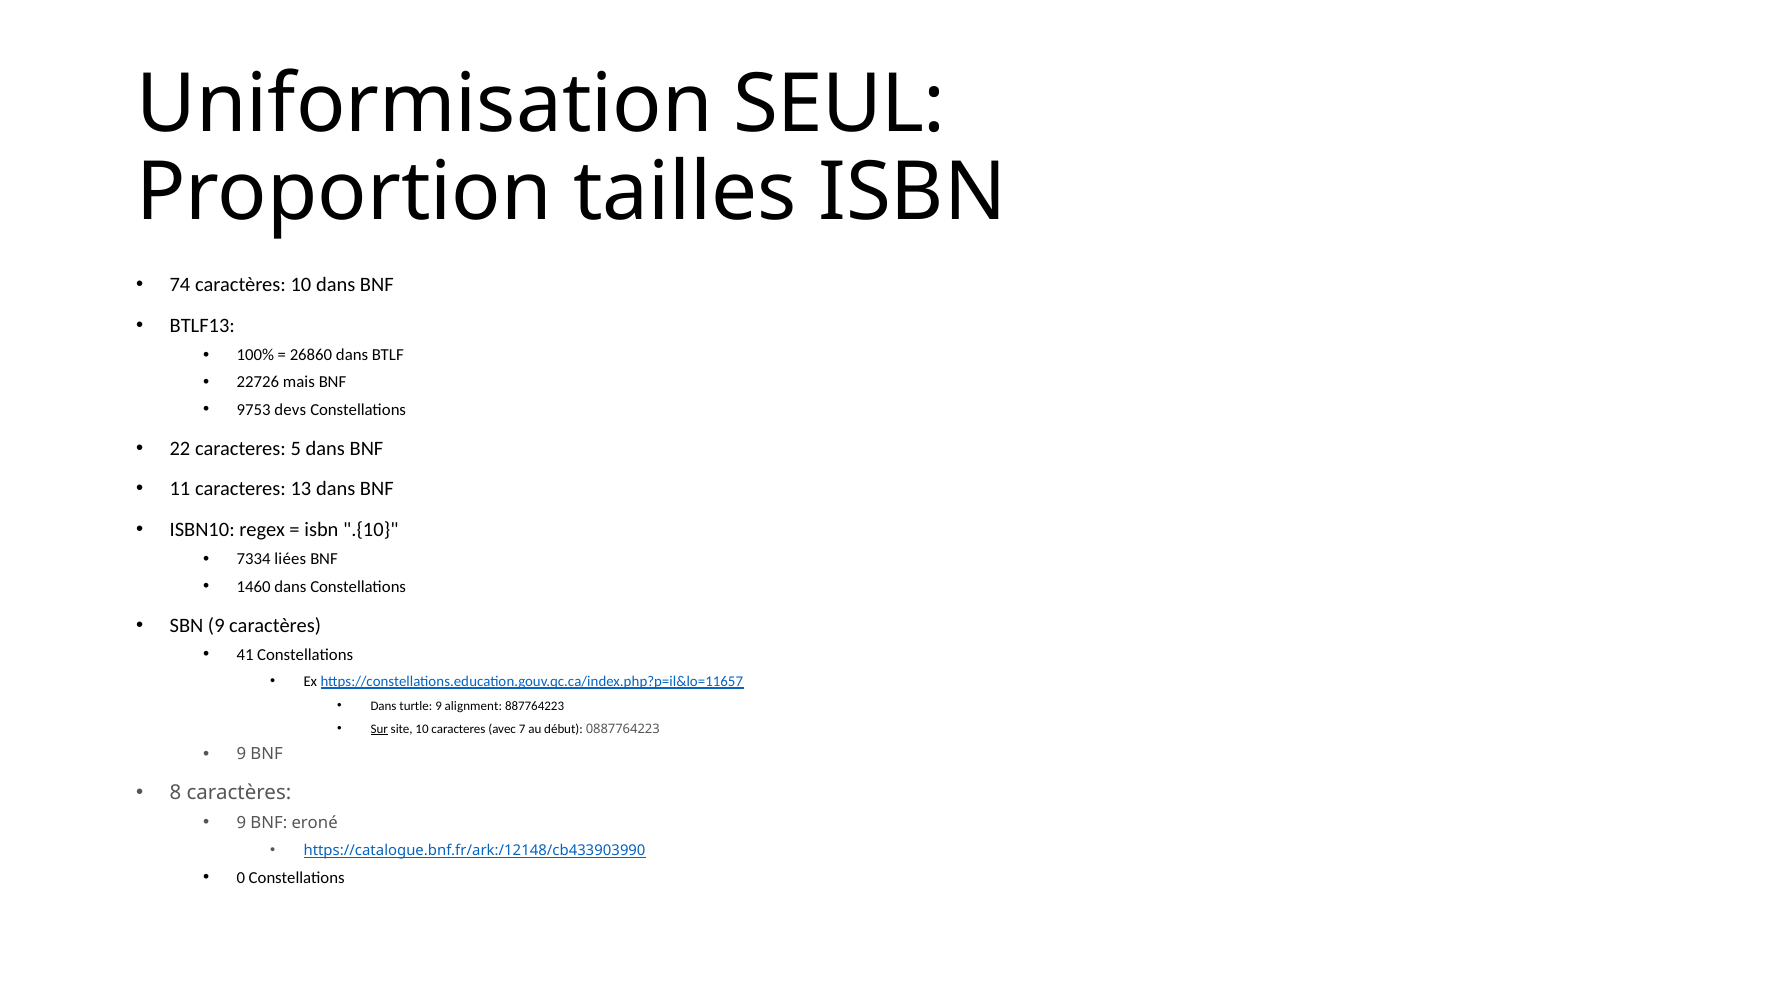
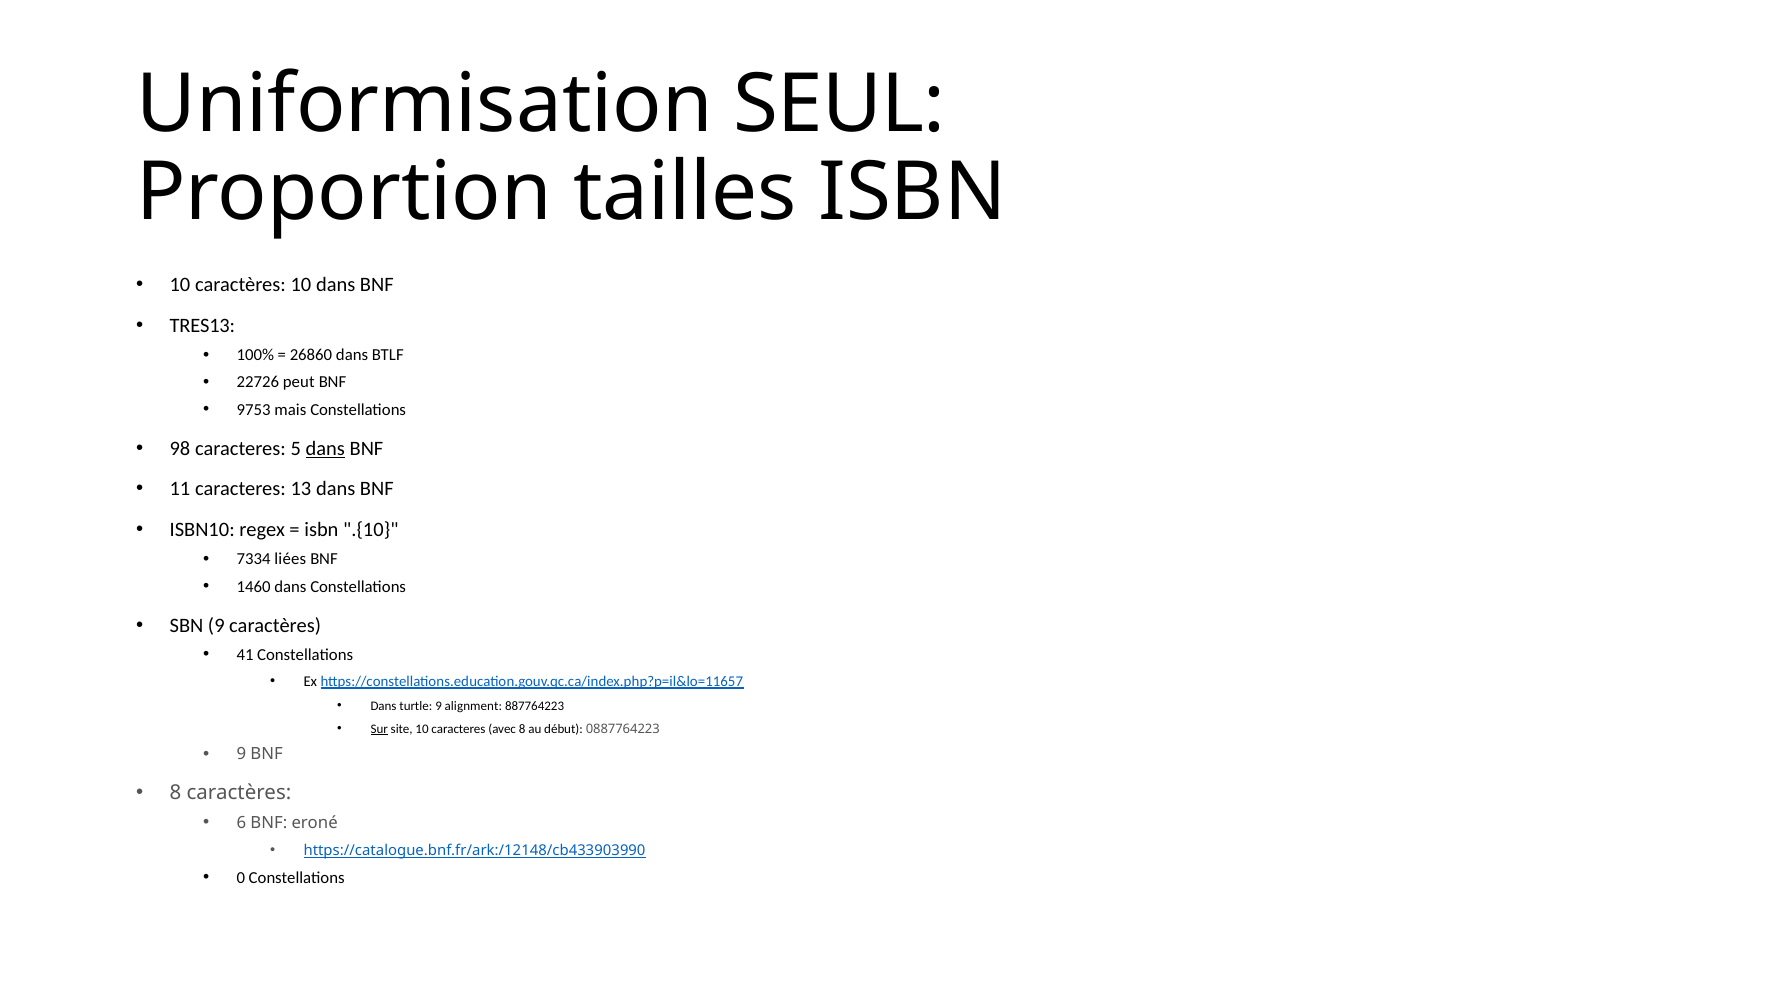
74: 74 -> 10 (180, 285)
BTLF13: BTLF13 -> TRES13 (202, 326)
mais: mais -> peut (299, 383)
devs: devs -> mais (290, 410)
22: 22 -> 98 (180, 449)
dans underline: none -> present (325, 449)
avec 7: 7 -> 8 (522, 730)
9: 9 -> 6 (241, 823)
